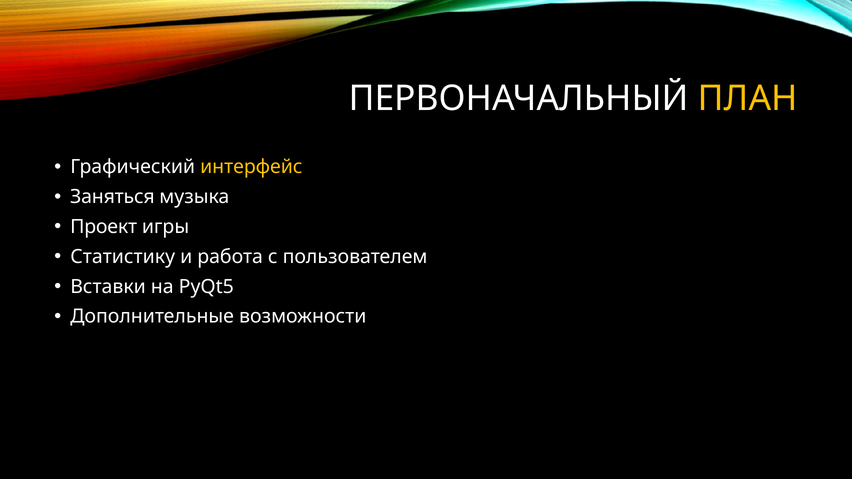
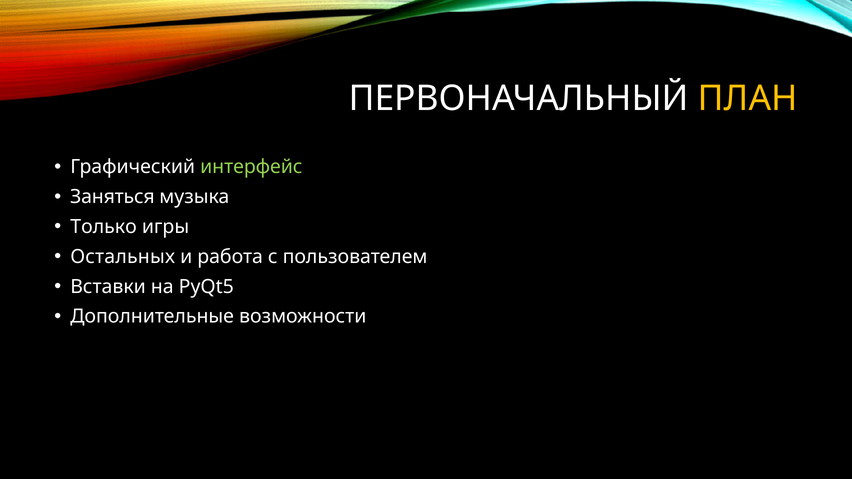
интерфейс colour: yellow -> light green (251, 167)
Проект: Проект -> Только (104, 227)
Статистику: Статистику -> Остальных (123, 257)
